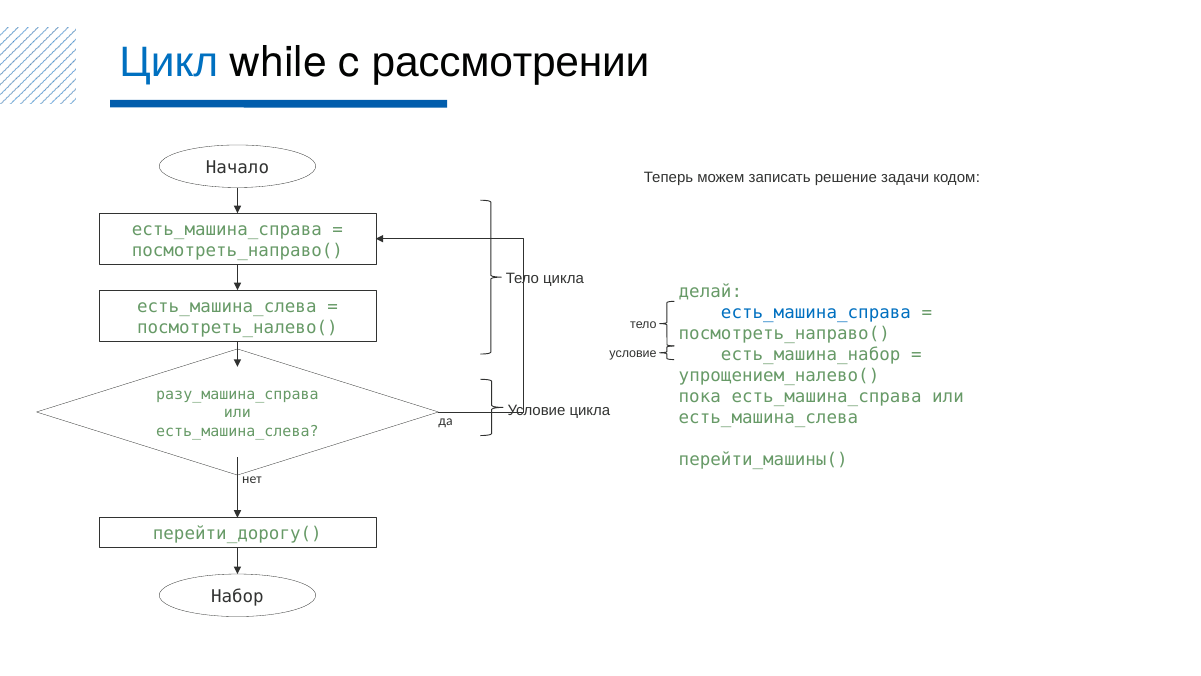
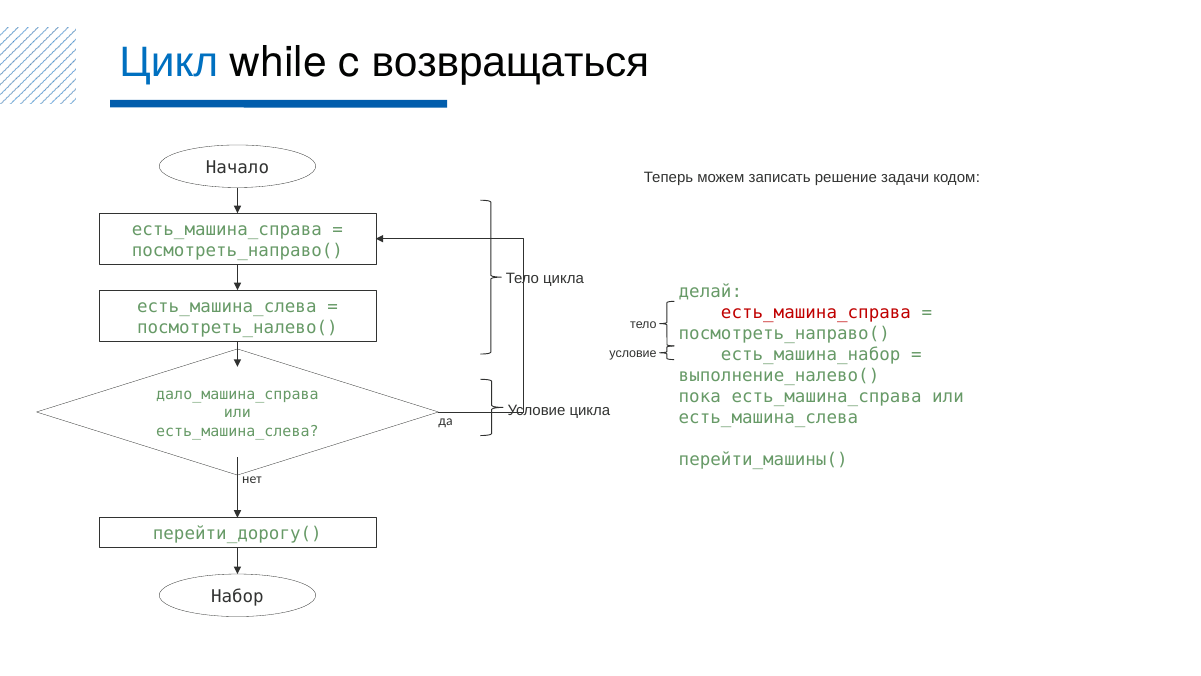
рассмотрении: рассмотрении -> возвращаться (510, 62)
есть_машина_справа colour: blue -> red (816, 312)
упрощением_налево(: упрощением_налево( -> выполнение_налево( (779, 375)
разу_машина_справа: разу_машина_справа -> дало_машина_справа (237, 395)
